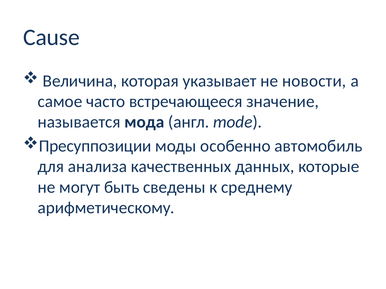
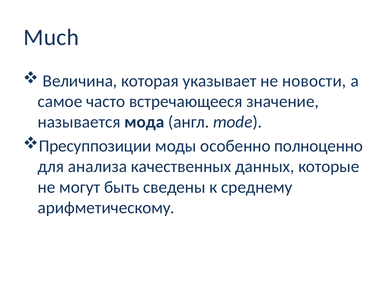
Cause: Cause -> Much (51, 37)
автомобиль: автомобиль -> полноценно (319, 146)
